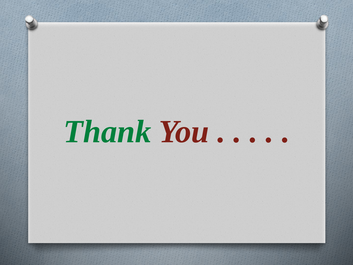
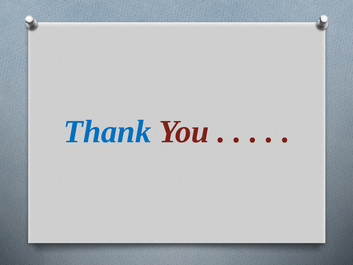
Thank colour: green -> blue (107, 131)
